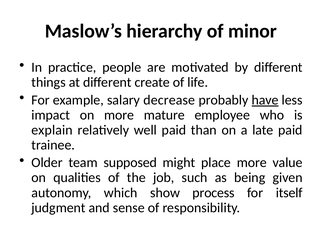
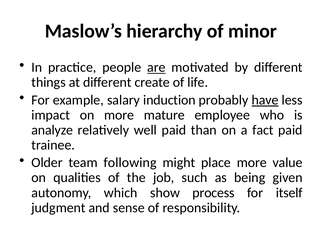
are underline: none -> present (156, 67)
decrease: decrease -> induction (169, 100)
explain: explain -> analyze (52, 130)
late: late -> fact (263, 130)
supposed: supposed -> following (130, 162)
